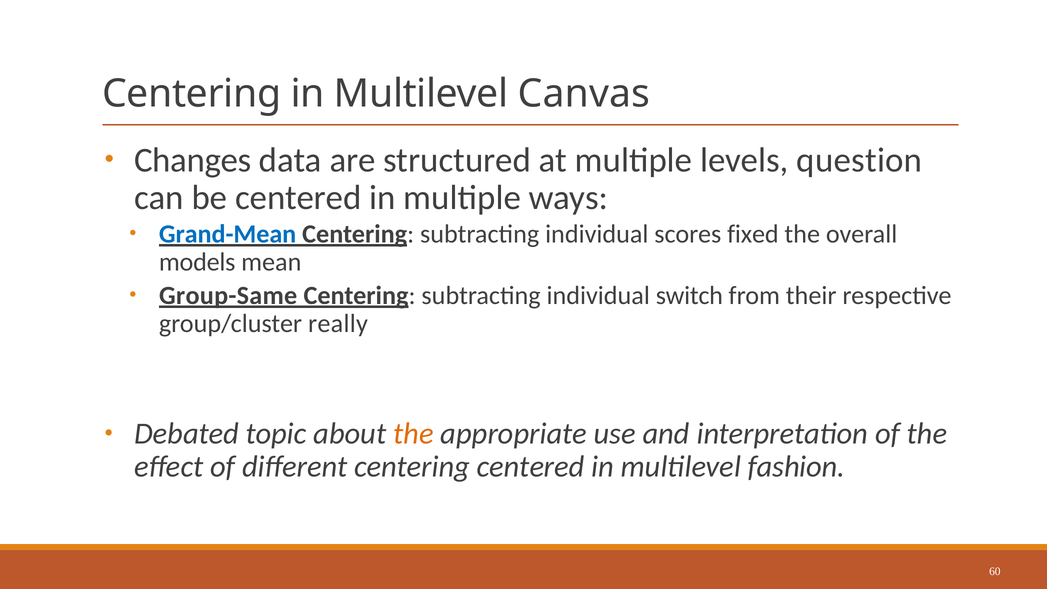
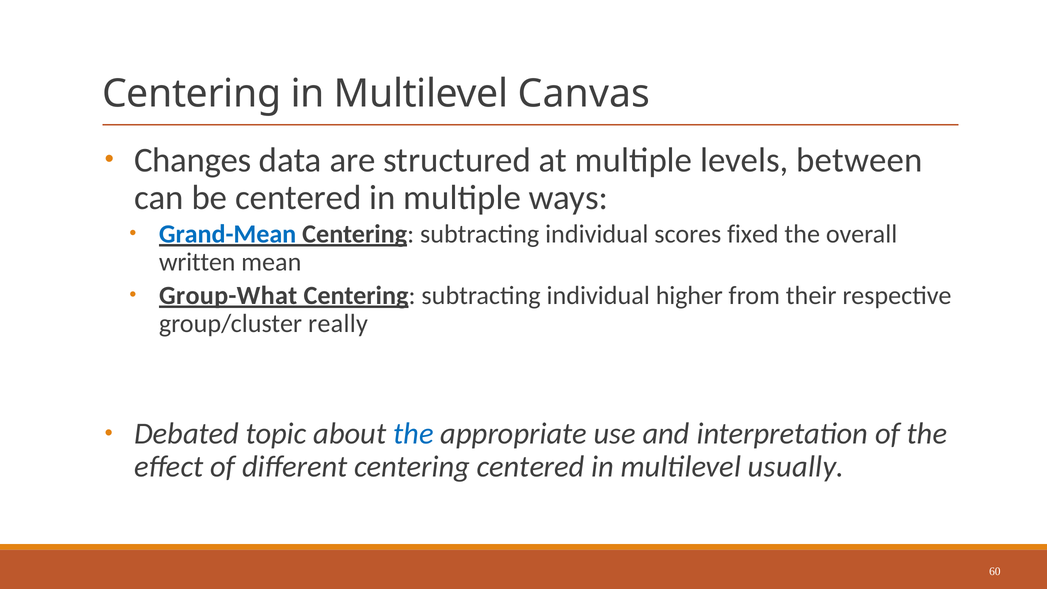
question: question -> between (859, 160)
models: models -> written (197, 262)
Group-Same: Group-Same -> Group-What (228, 295)
switch: switch -> higher (689, 295)
the colour: orange -> blue (413, 434)
fashion: fashion -> usually (796, 467)
